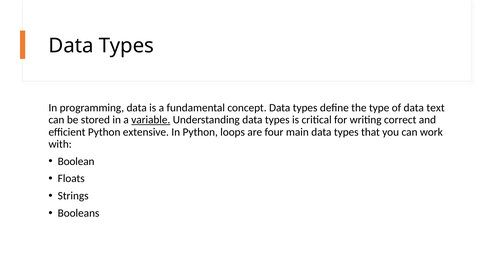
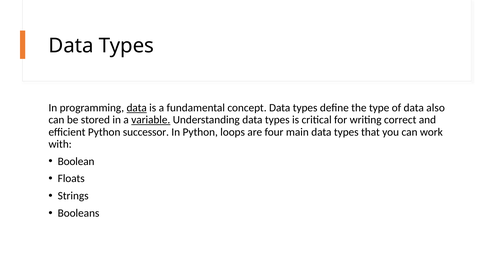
data underline: none -> present (137, 108)
text: text -> also (436, 108)
extensive: extensive -> successor (146, 132)
